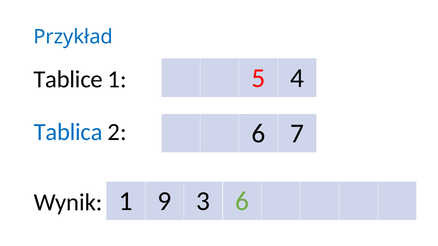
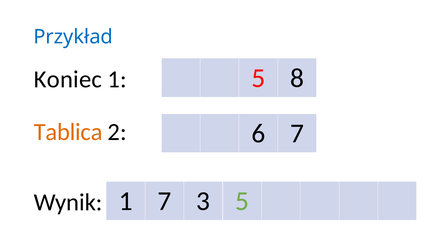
4: 4 -> 8 (297, 78)
Tablice: Tablice -> Koniec (68, 79)
Tablica colour: blue -> orange (68, 132)
1 9: 9 -> 7 (164, 202)
3 6: 6 -> 5 (242, 202)
